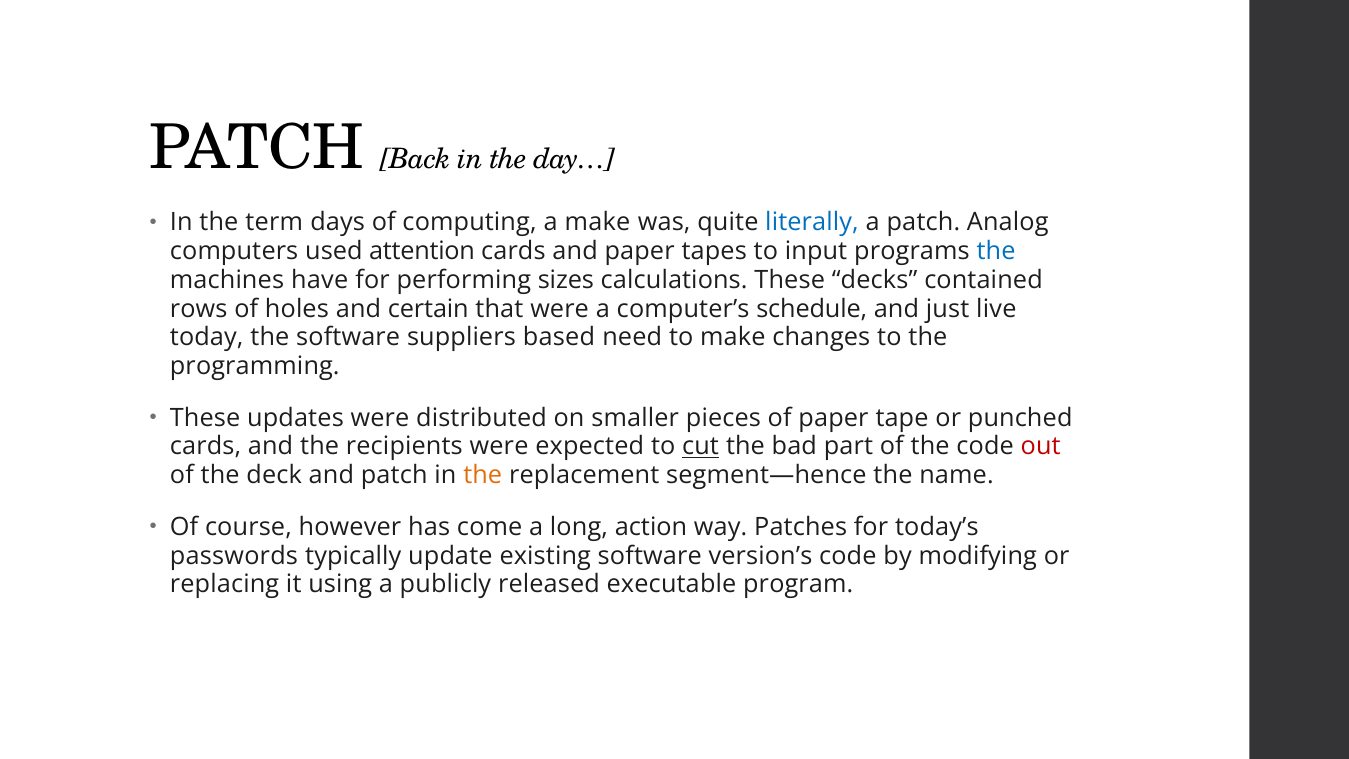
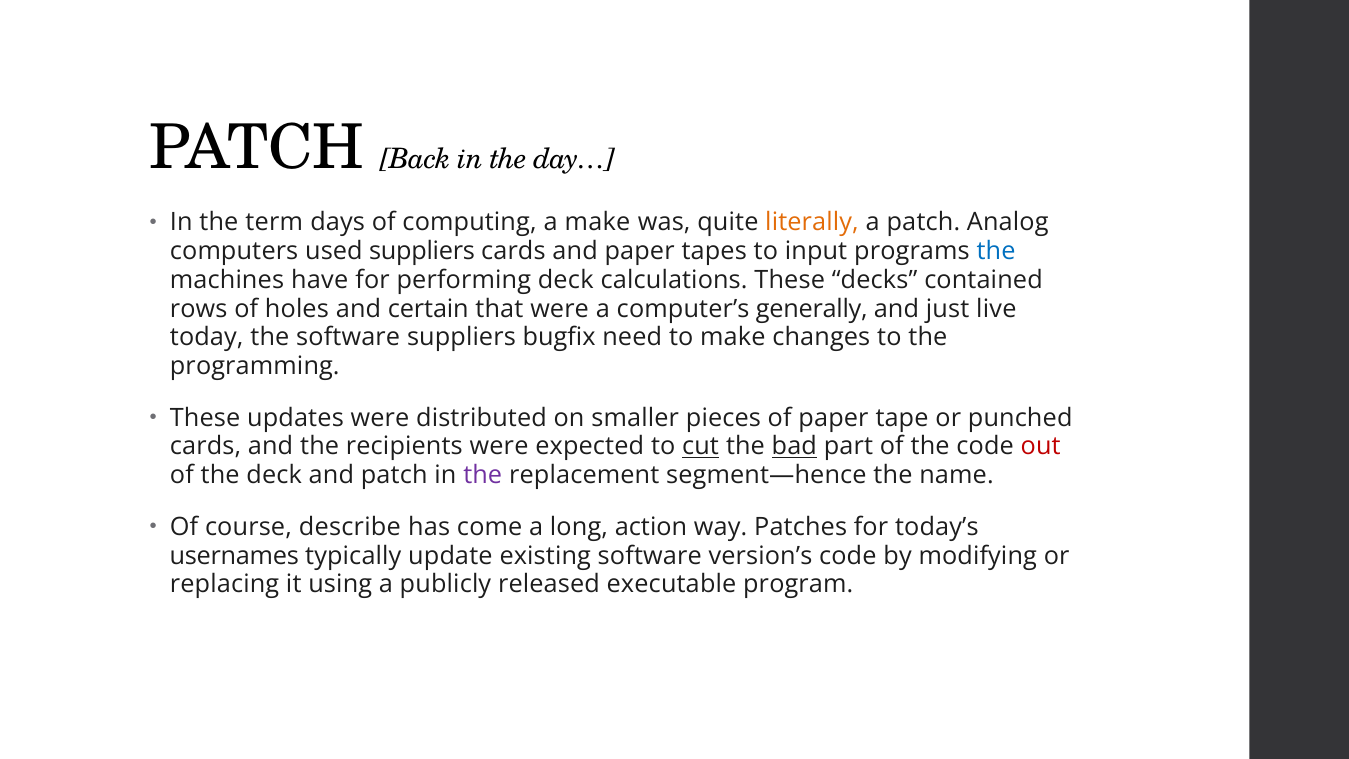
literally colour: blue -> orange (812, 222)
used attention: attention -> suppliers (422, 251)
performing sizes: sizes -> deck (566, 280)
schedule: schedule -> generally (812, 309)
based: based -> bugfix (559, 337)
bad underline: none -> present (794, 446)
the colour: orange -> purple (483, 475)
however: however -> describe (350, 527)
passwords: passwords -> usernames (234, 556)
